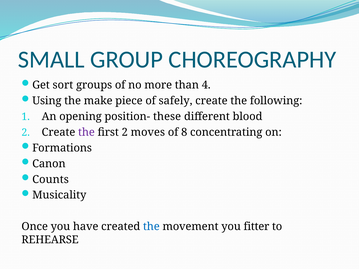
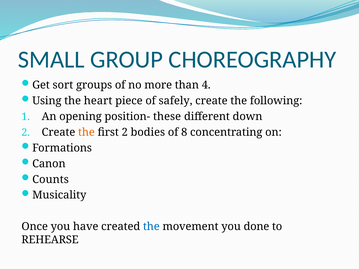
make: make -> heart (98, 101)
blood: blood -> down (248, 117)
the colour: purple -> orange (86, 132)
moves: moves -> bodies (148, 132)
fitter: fitter -> done (256, 227)
